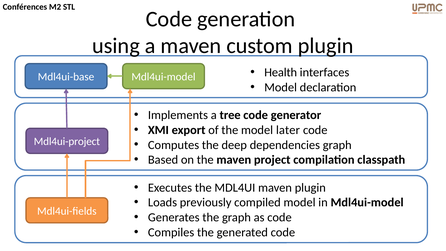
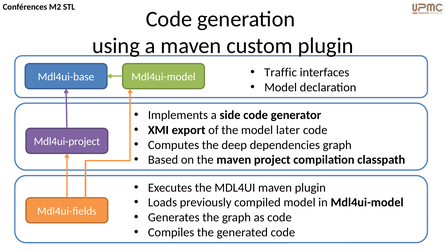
Health: Health -> Traffic (281, 73)
tree: tree -> side (230, 115)
